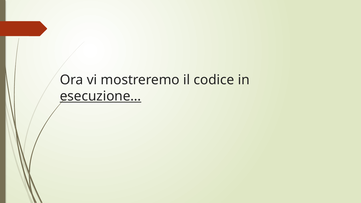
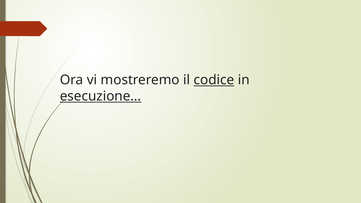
codice underline: none -> present (214, 80)
